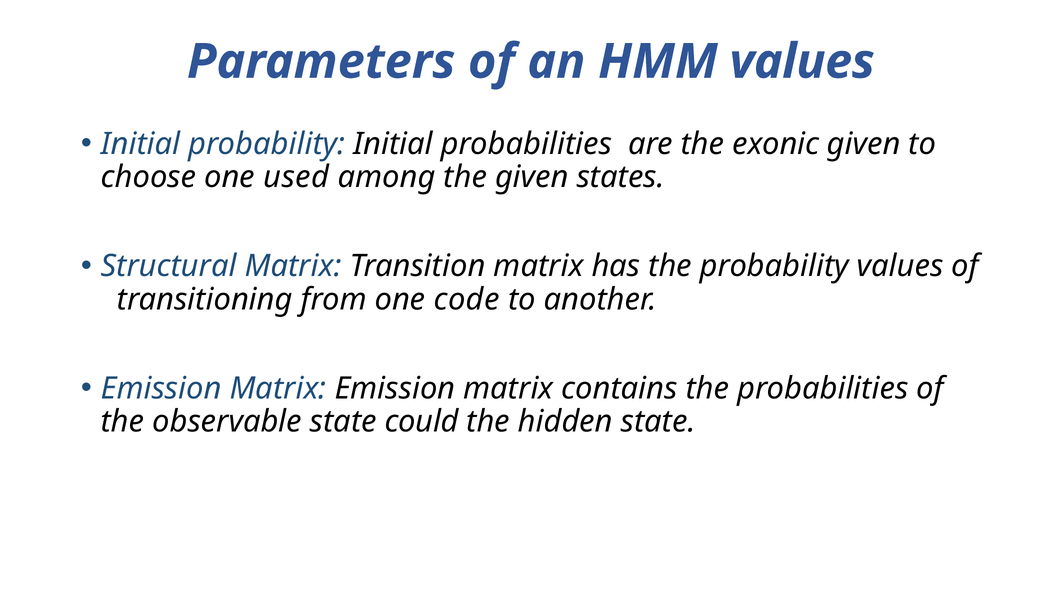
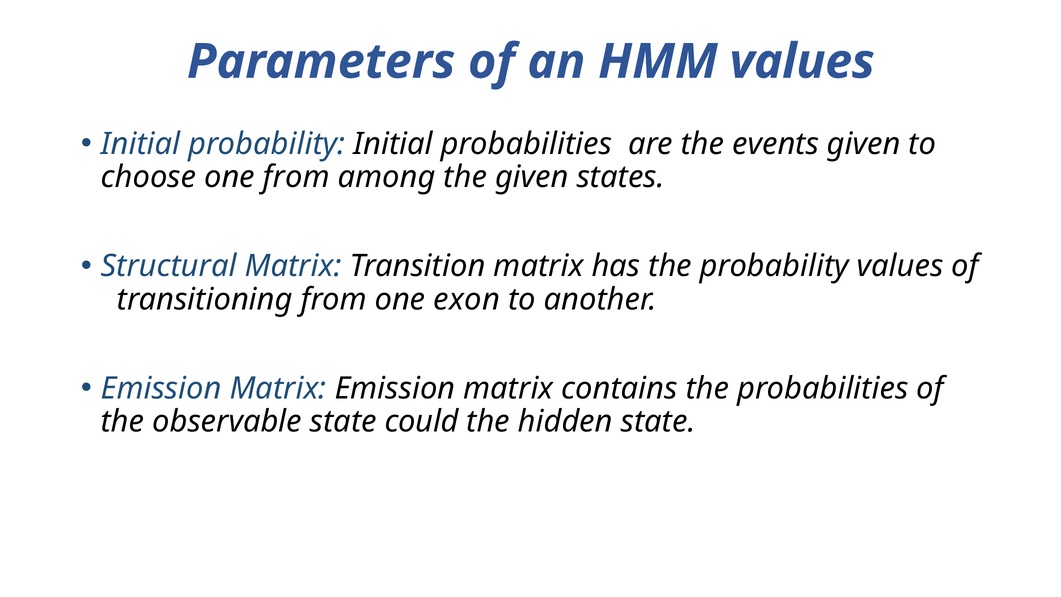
exonic: exonic -> events (776, 144)
one used: used -> from (296, 177)
code: code -> exon (467, 299)
